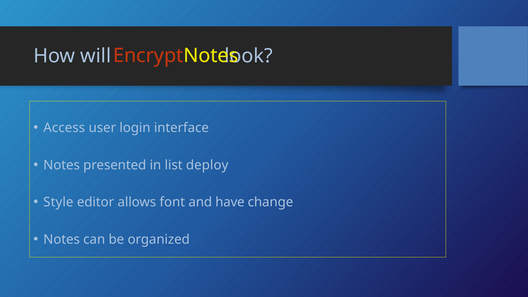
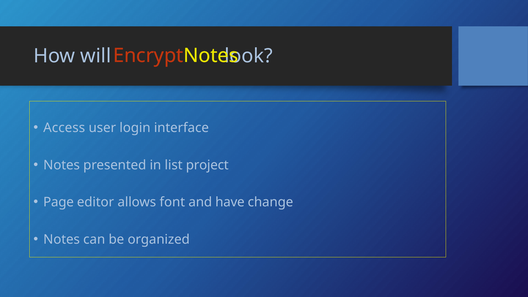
deploy: deploy -> project (207, 165)
Style: Style -> Page (58, 202)
